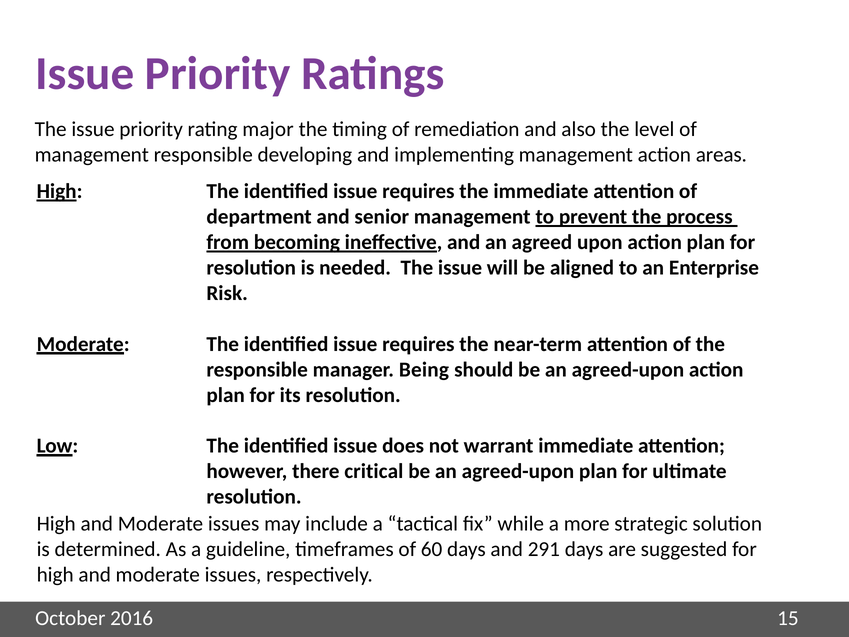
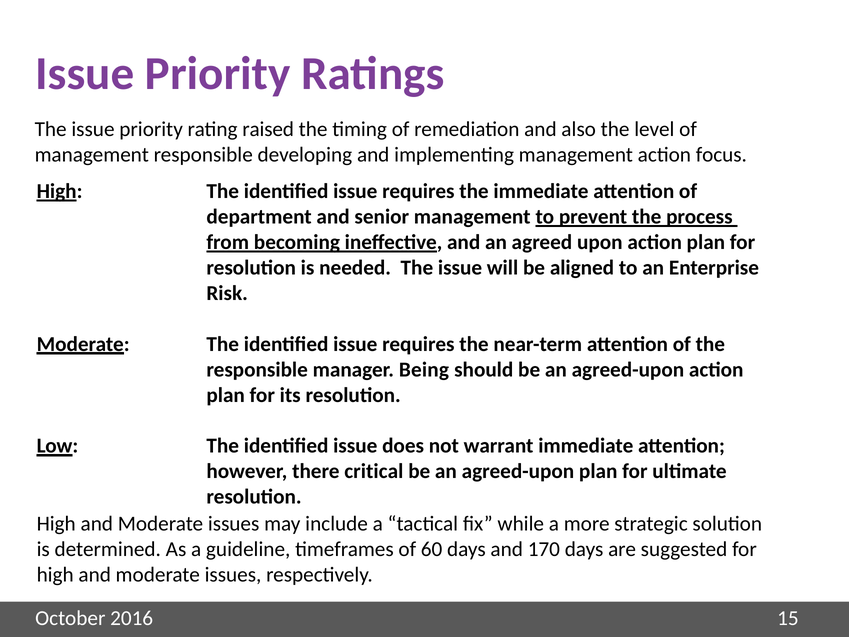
major: major -> raised (268, 129)
areas: areas -> focus (721, 154)
291: 291 -> 170 (544, 549)
